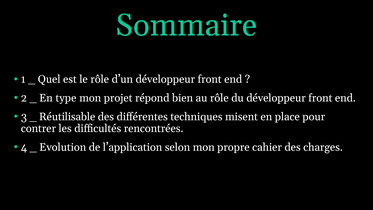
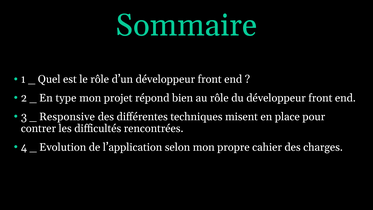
Réutilisable: Réutilisable -> Responsive (67, 117)
